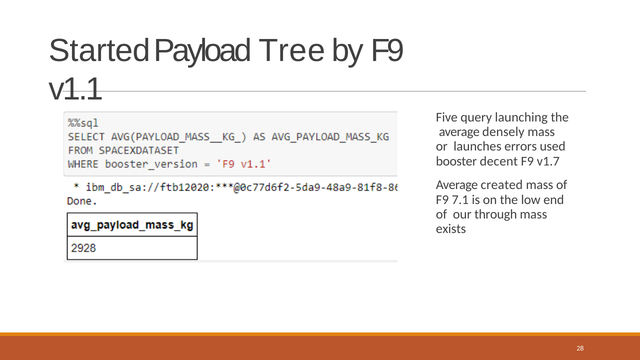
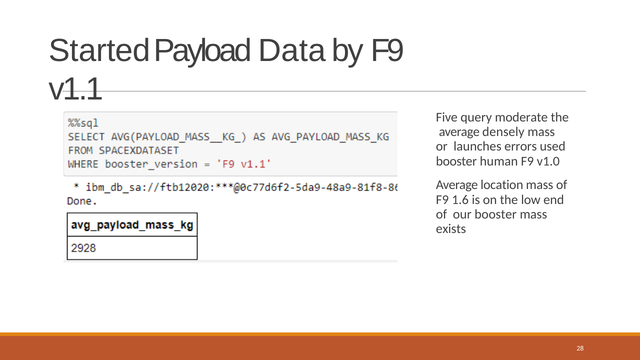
Tree: Tree -> Data (292, 51)
launching: launching -> moderate (521, 117)
decent: decent -> human (499, 161)
v1.7: v1.7 -> v1.0 (548, 161)
created: created -> location (502, 185)
7.1: 7.1 -> 1.6 (460, 200)
our through: through -> booster (496, 214)
